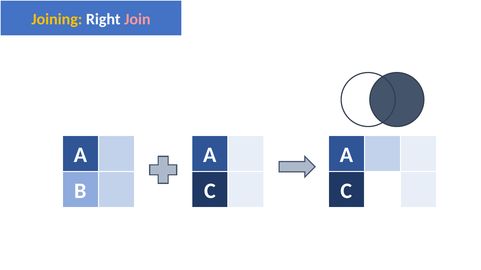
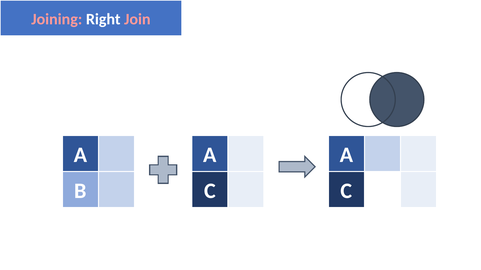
Joining colour: yellow -> pink (57, 19)
